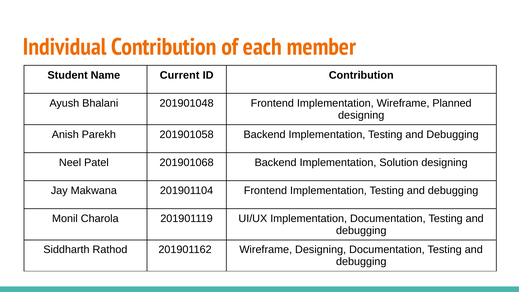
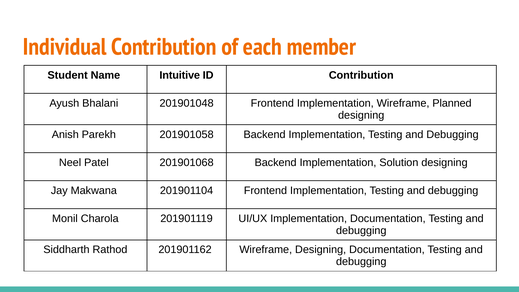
Current: Current -> Intuitive (180, 75)
